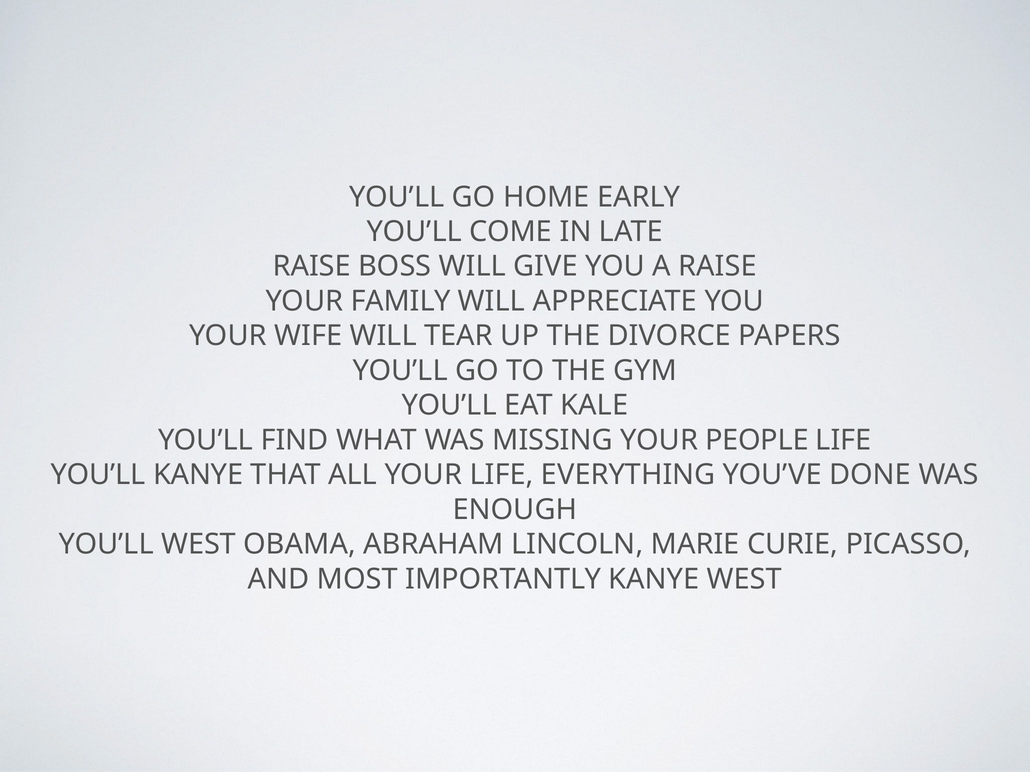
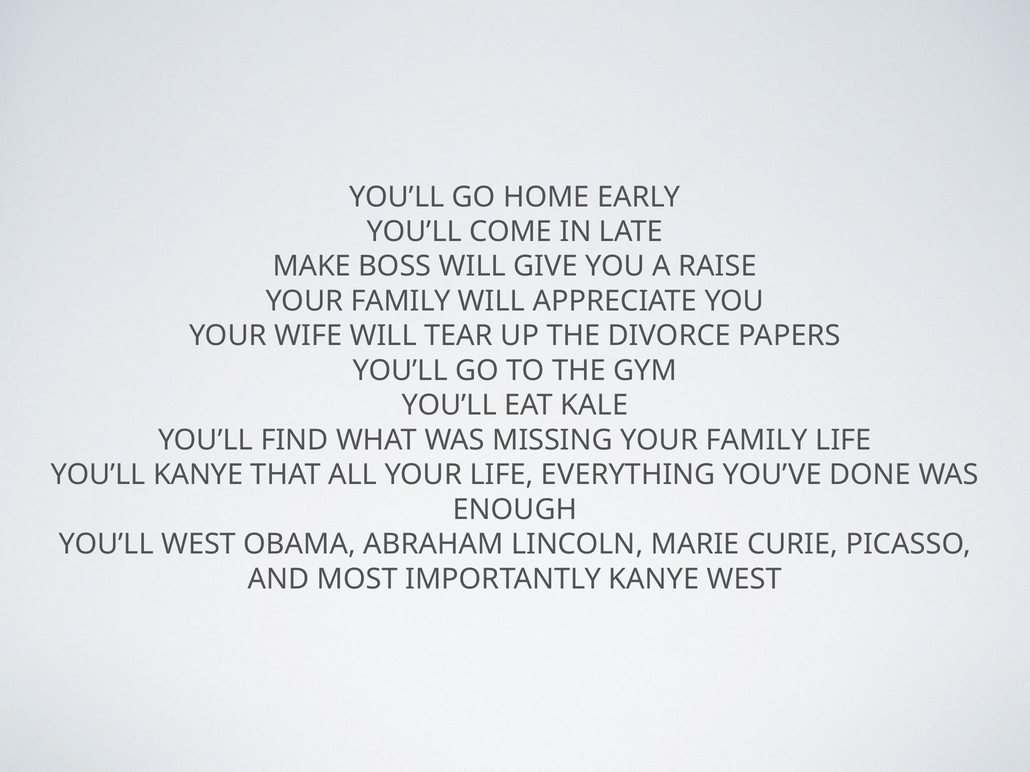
RAISE: RAISE -> MAKE (312, 267)
MISSING YOUR PEOPLE: PEOPLE -> FAMILY (757, 440)
